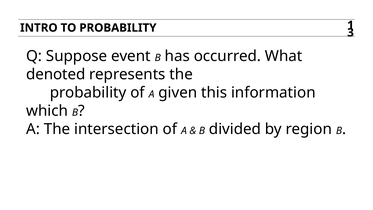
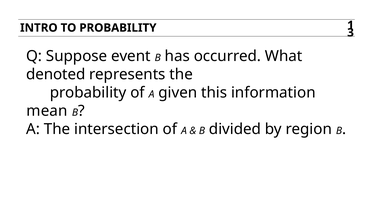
which: which -> mean (47, 111)
